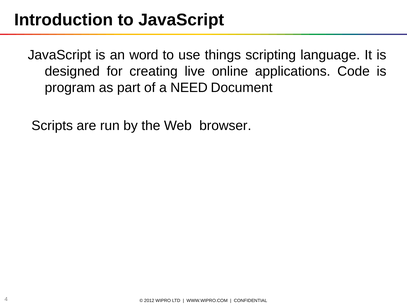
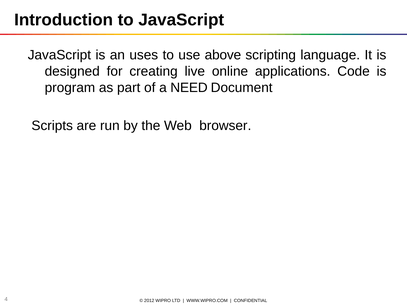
word: word -> uses (144, 55)
things: things -> above (223, 55)
